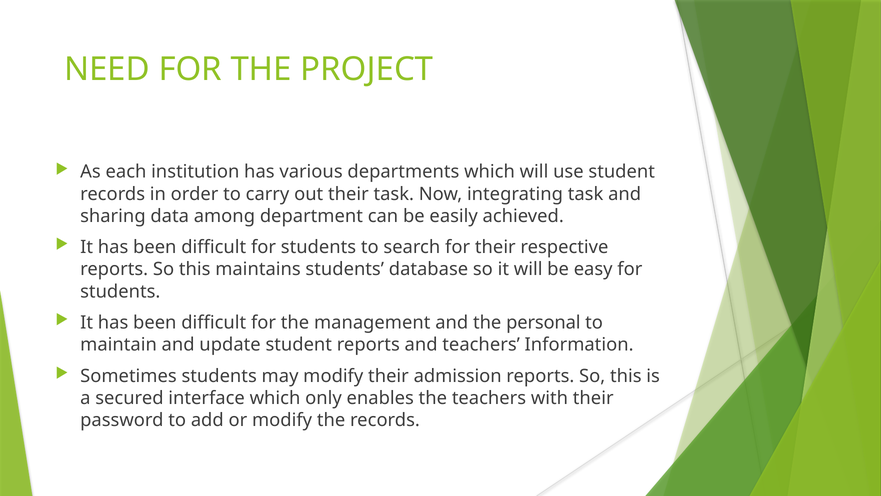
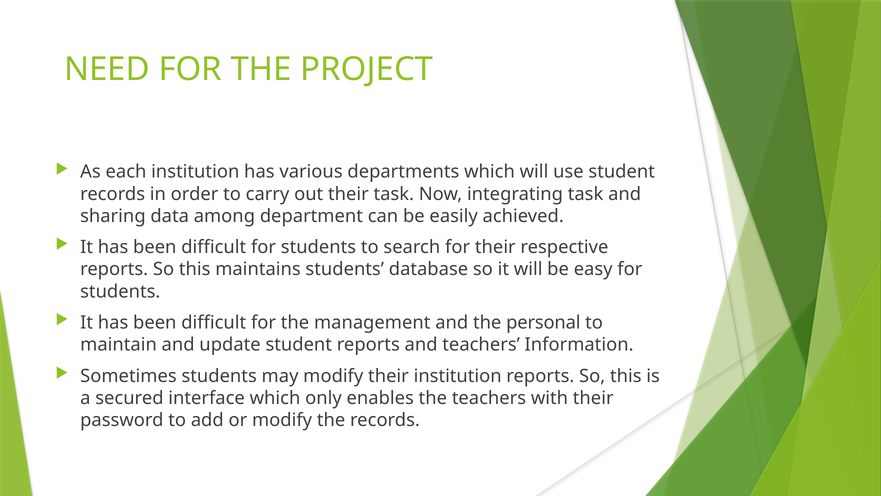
their admission: admission -> institution (458, 376)
